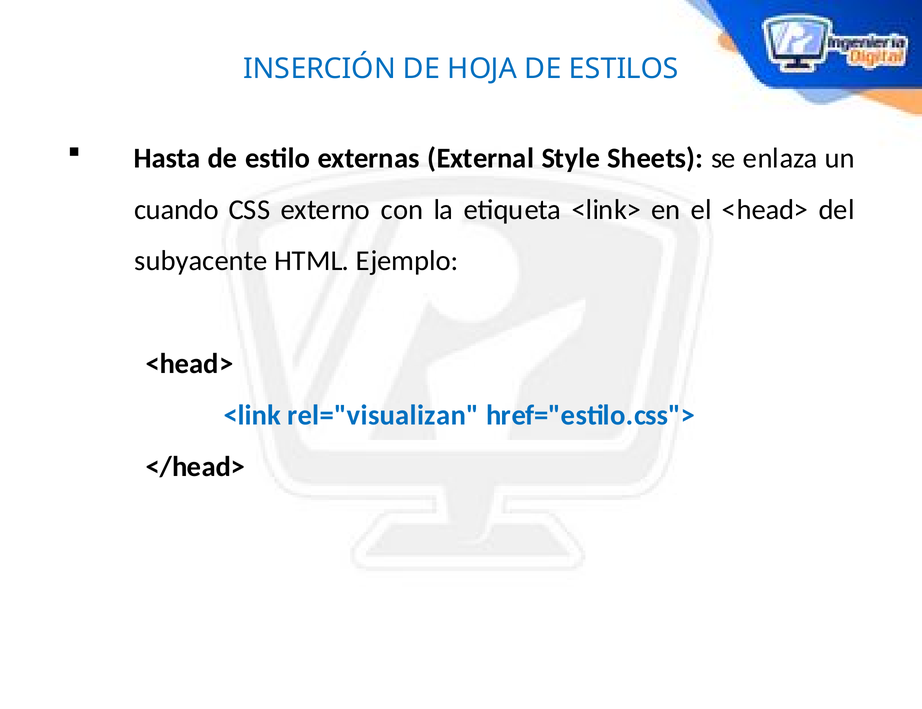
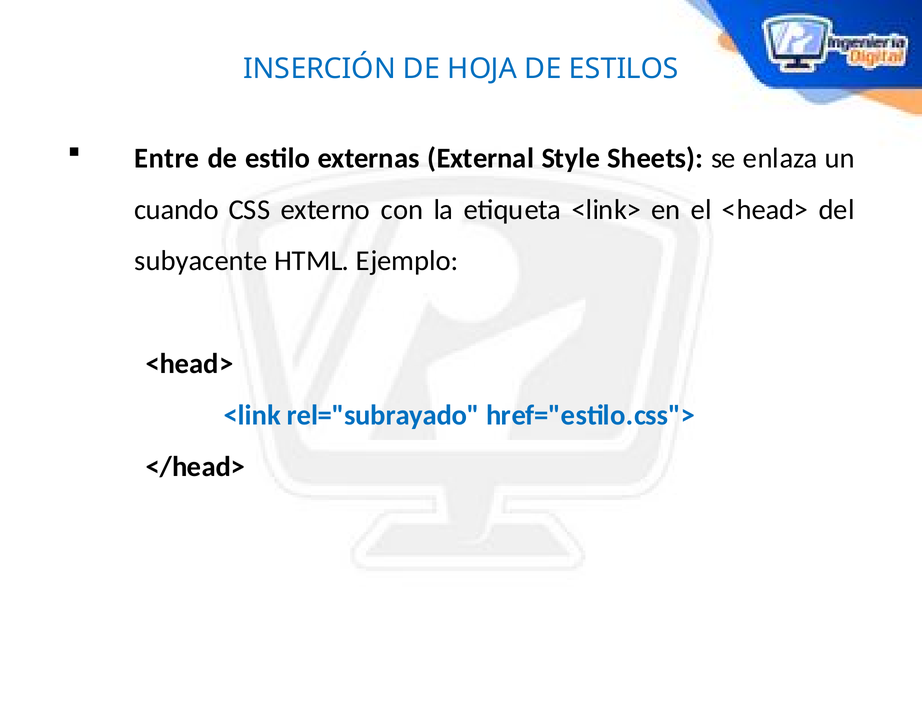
Hasta: Hasta -> Entre (167, 158)
rel="visualizan: rel="visualizan -> rel="subrayado (383, 415)
